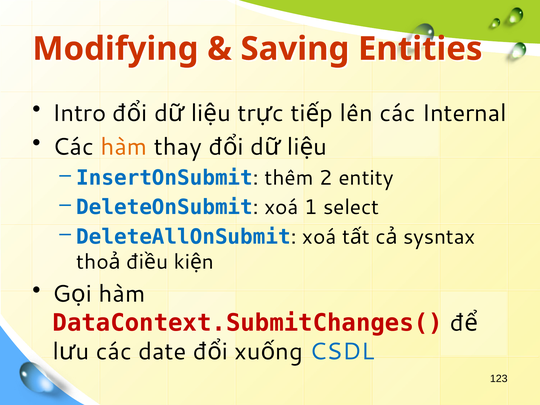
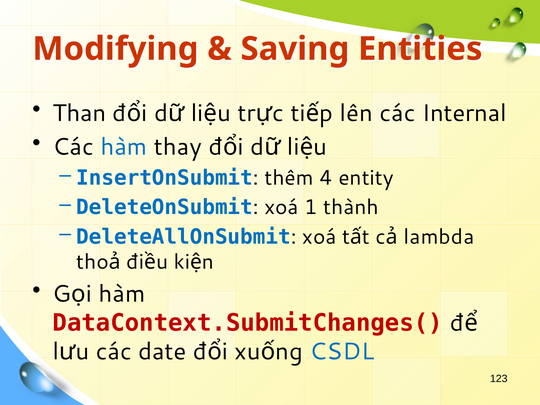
Intro: Intro -> Than (79, 113)
hàm colour: orange -> blue (124, 147)
2: 2 -> 4 (326, 178)
select: select -> thành (351, 207)
sysntax: sysntax -> lambda (439, 237)
